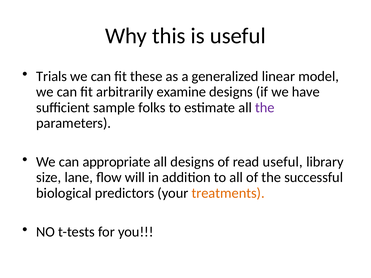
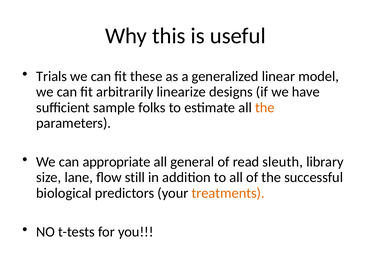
examine: examine -> linearize (181, 92)
the colour: purple -> orange (265, 108)
all designs: designs -> general (192, 162)
read useful: useful -> sleuth (283, 162)
will: will -> still (135, 178)
